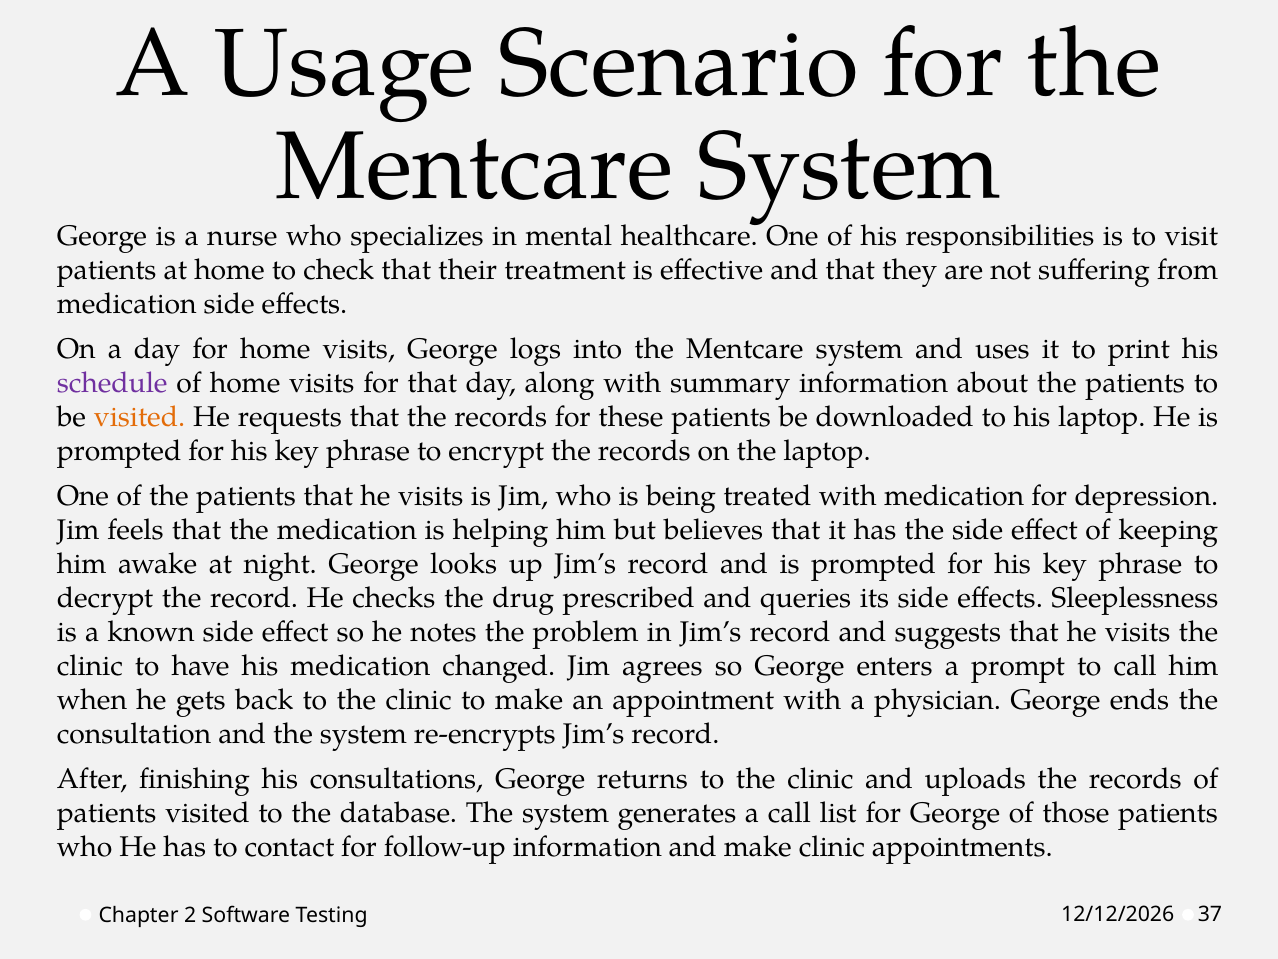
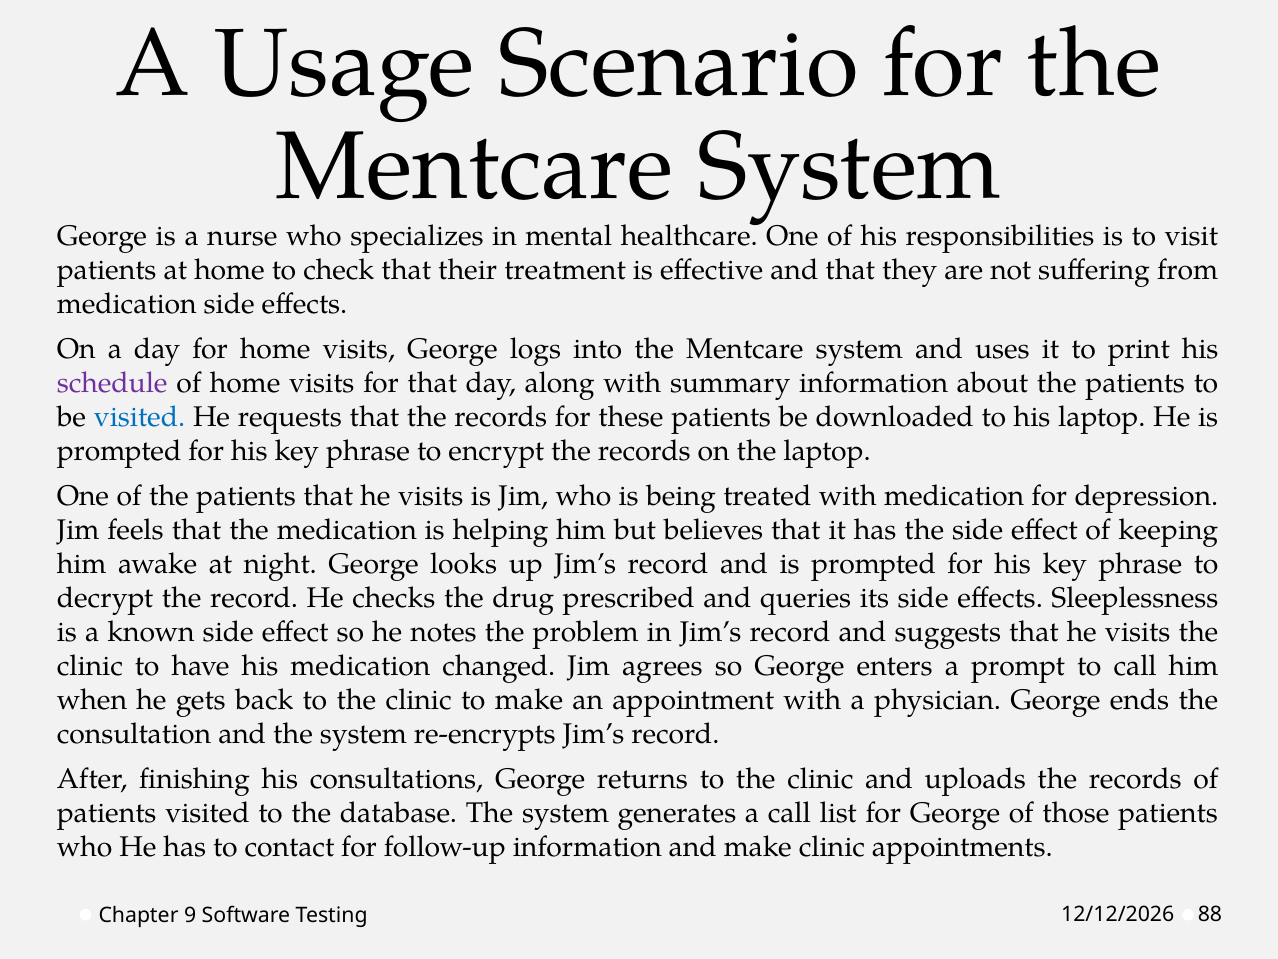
visited colour: orange -> blue (139, 417)
2: 2 -> 9 (190, 915)
37: 37 -> 88 (1210, 914)
